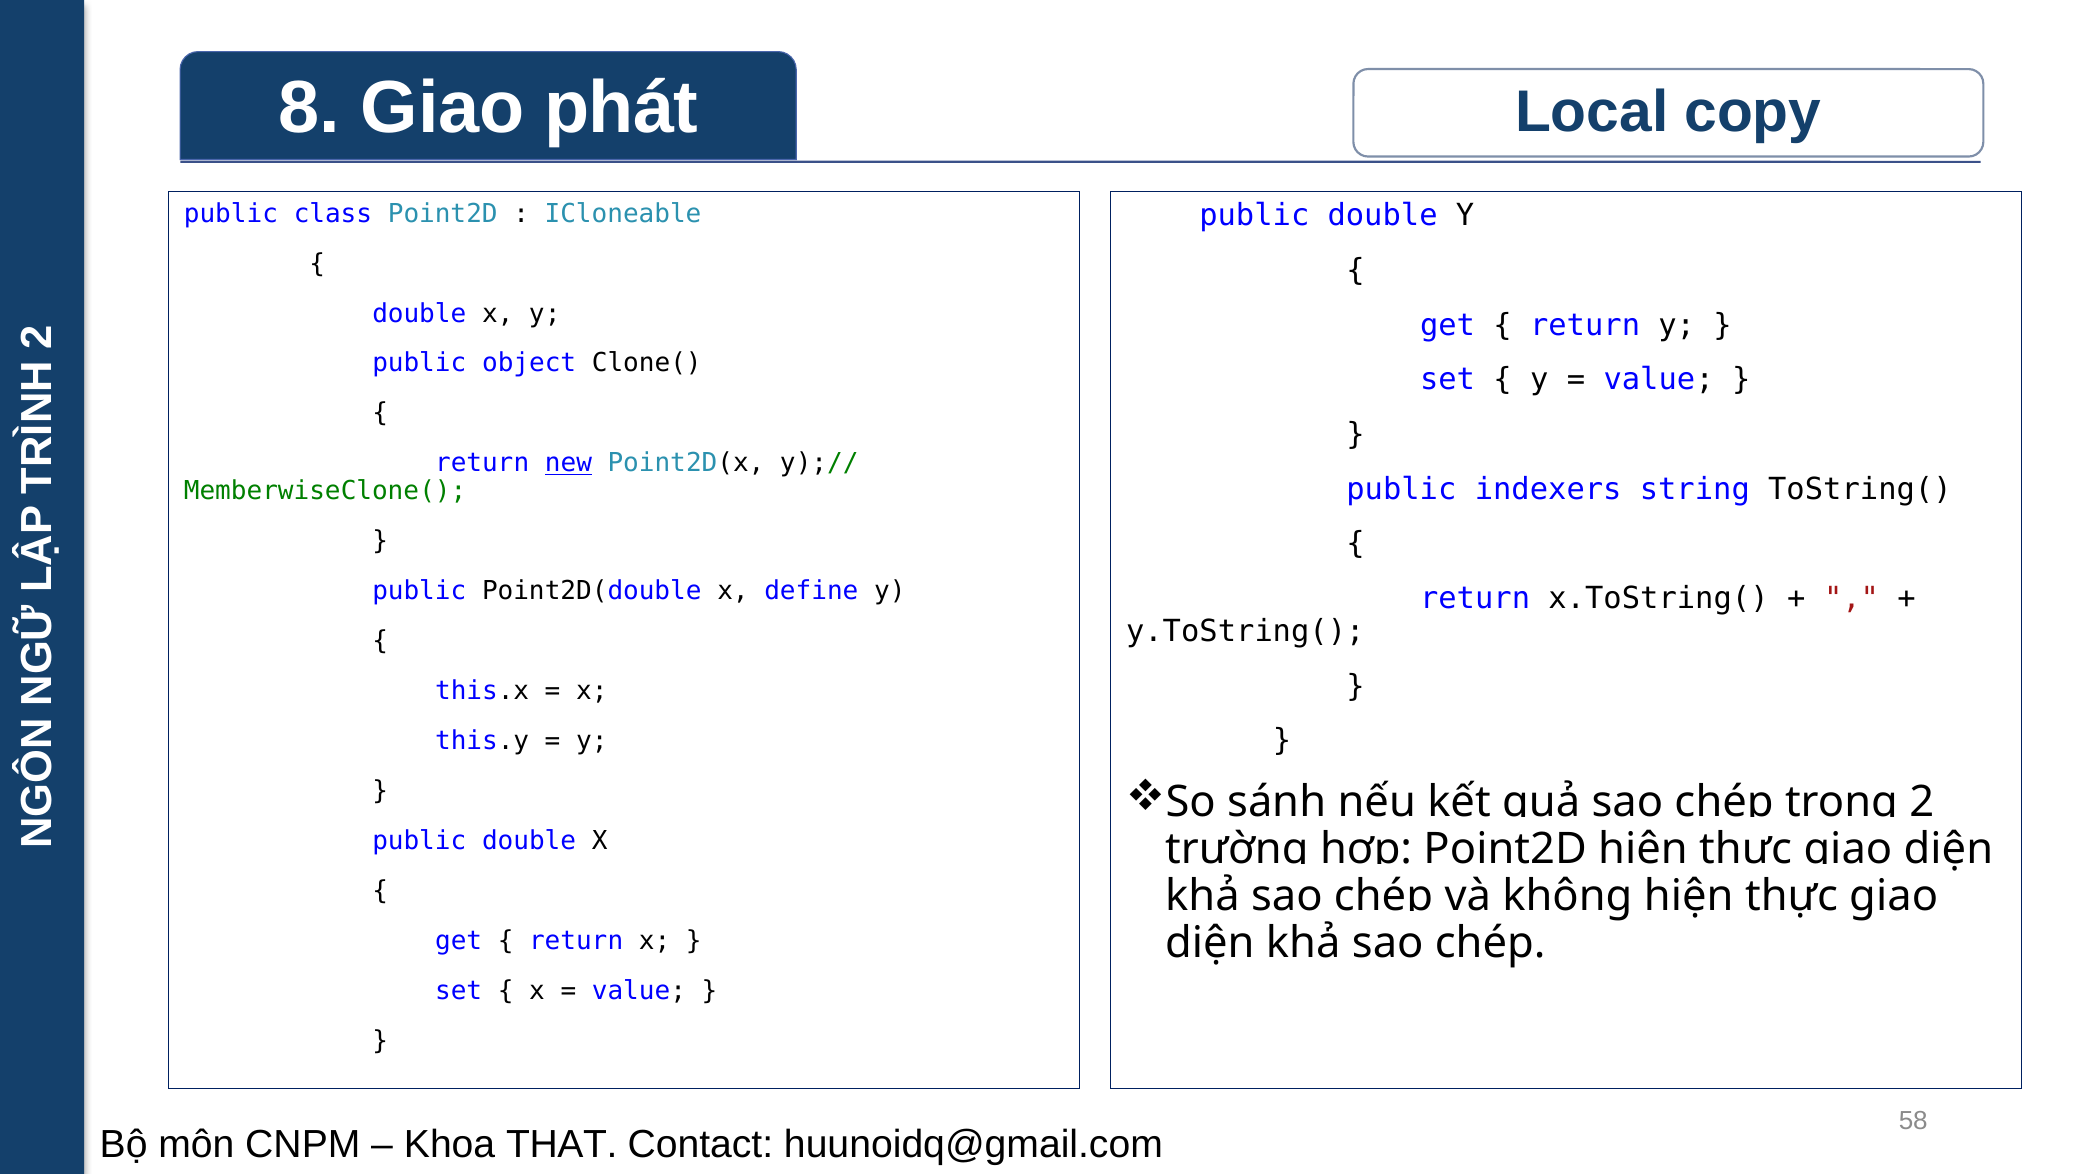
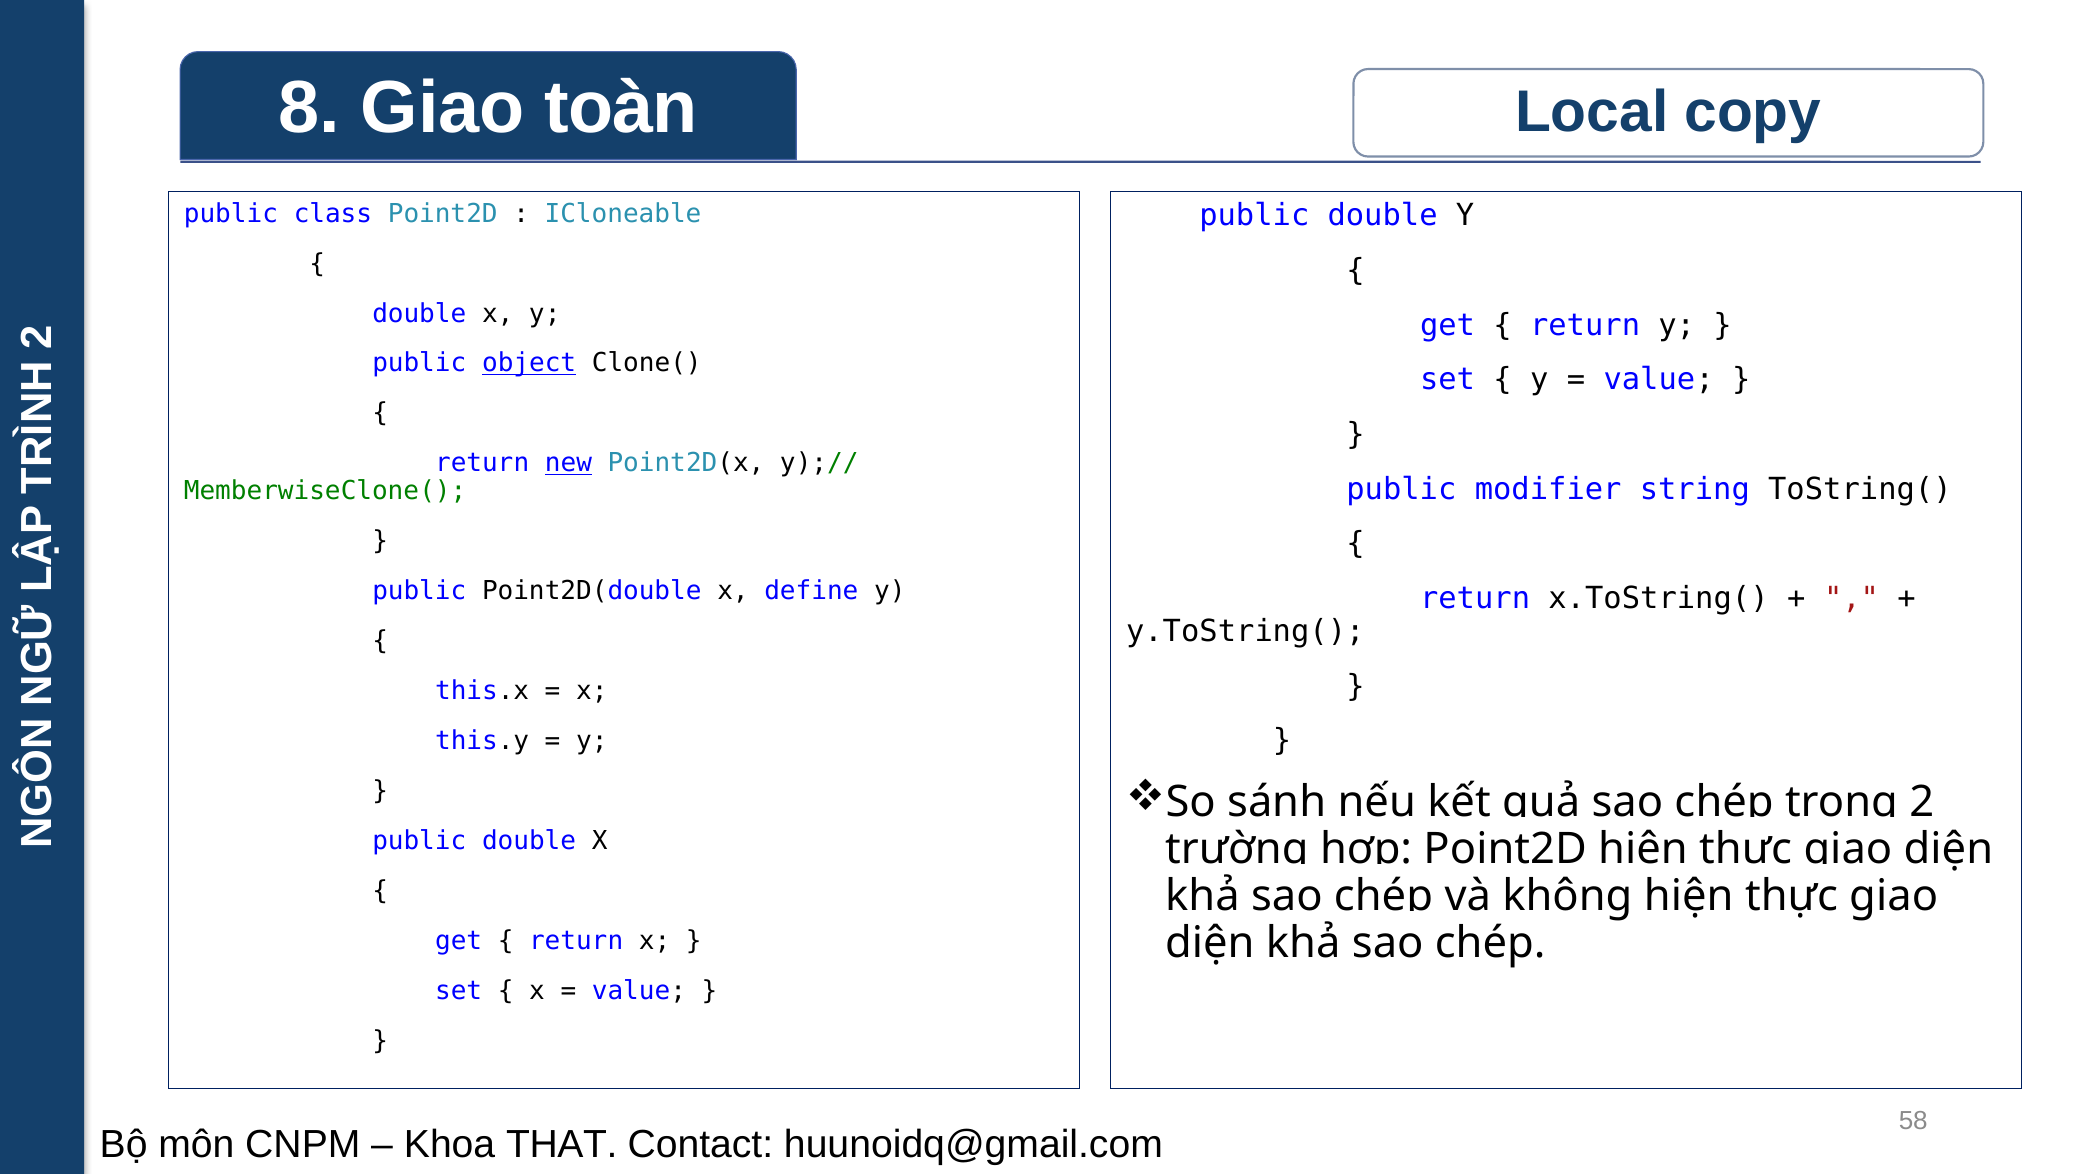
phát: phát -> toàn (621, 108)
object underline: none -> present (529, 363)
indexers: indexers -> modifier (1548, 489)
